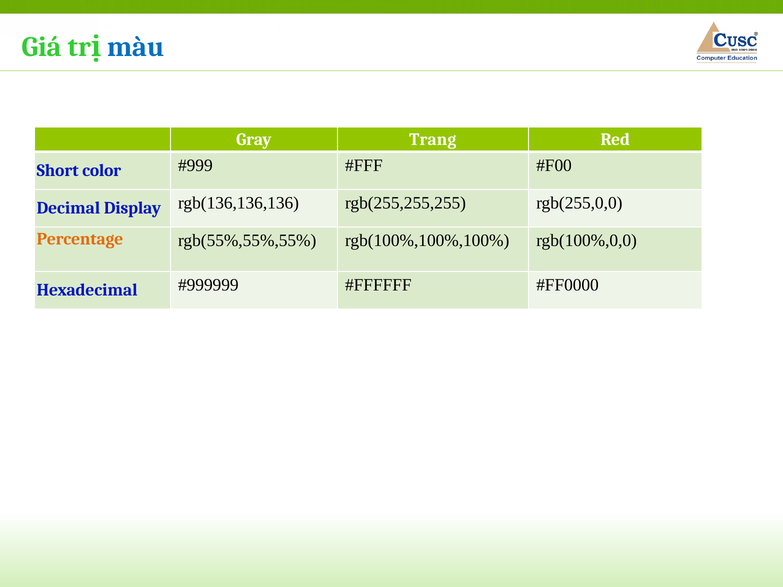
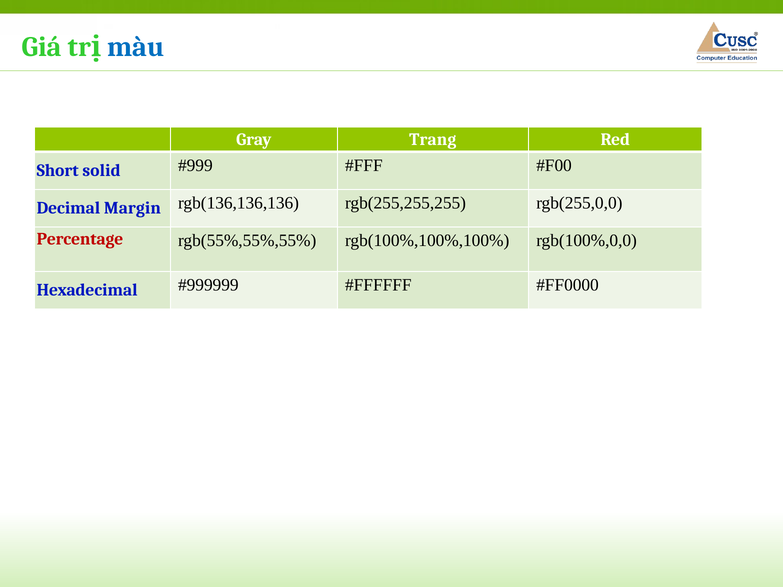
color: color -> solid (102, 171)
Display: Display -> Margin (132, 208)
Percentage colour: orange -> red (80, 239)
